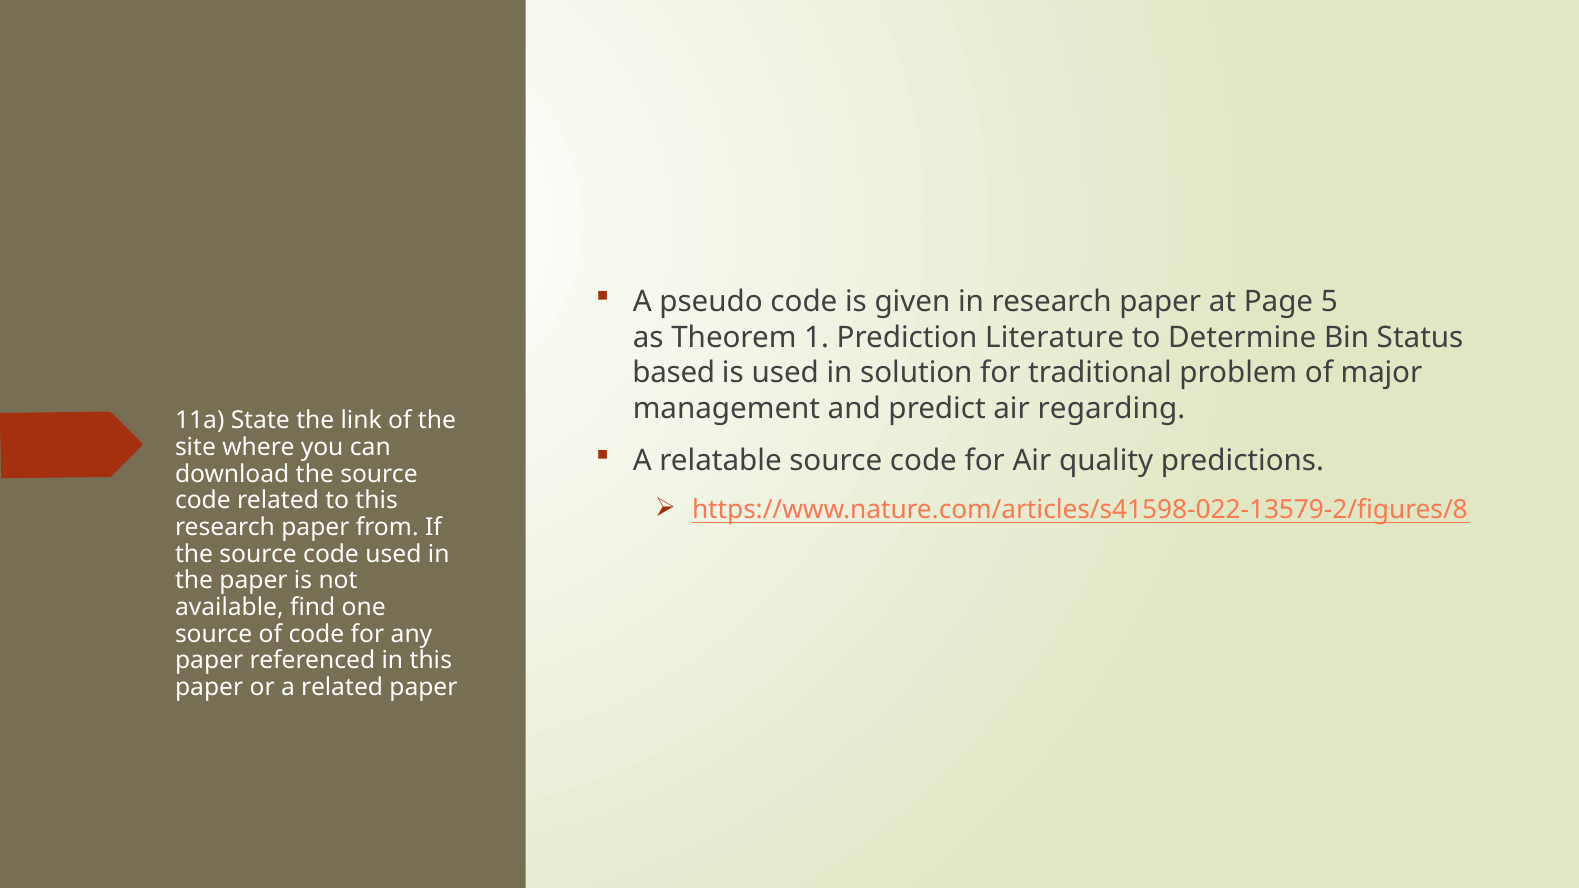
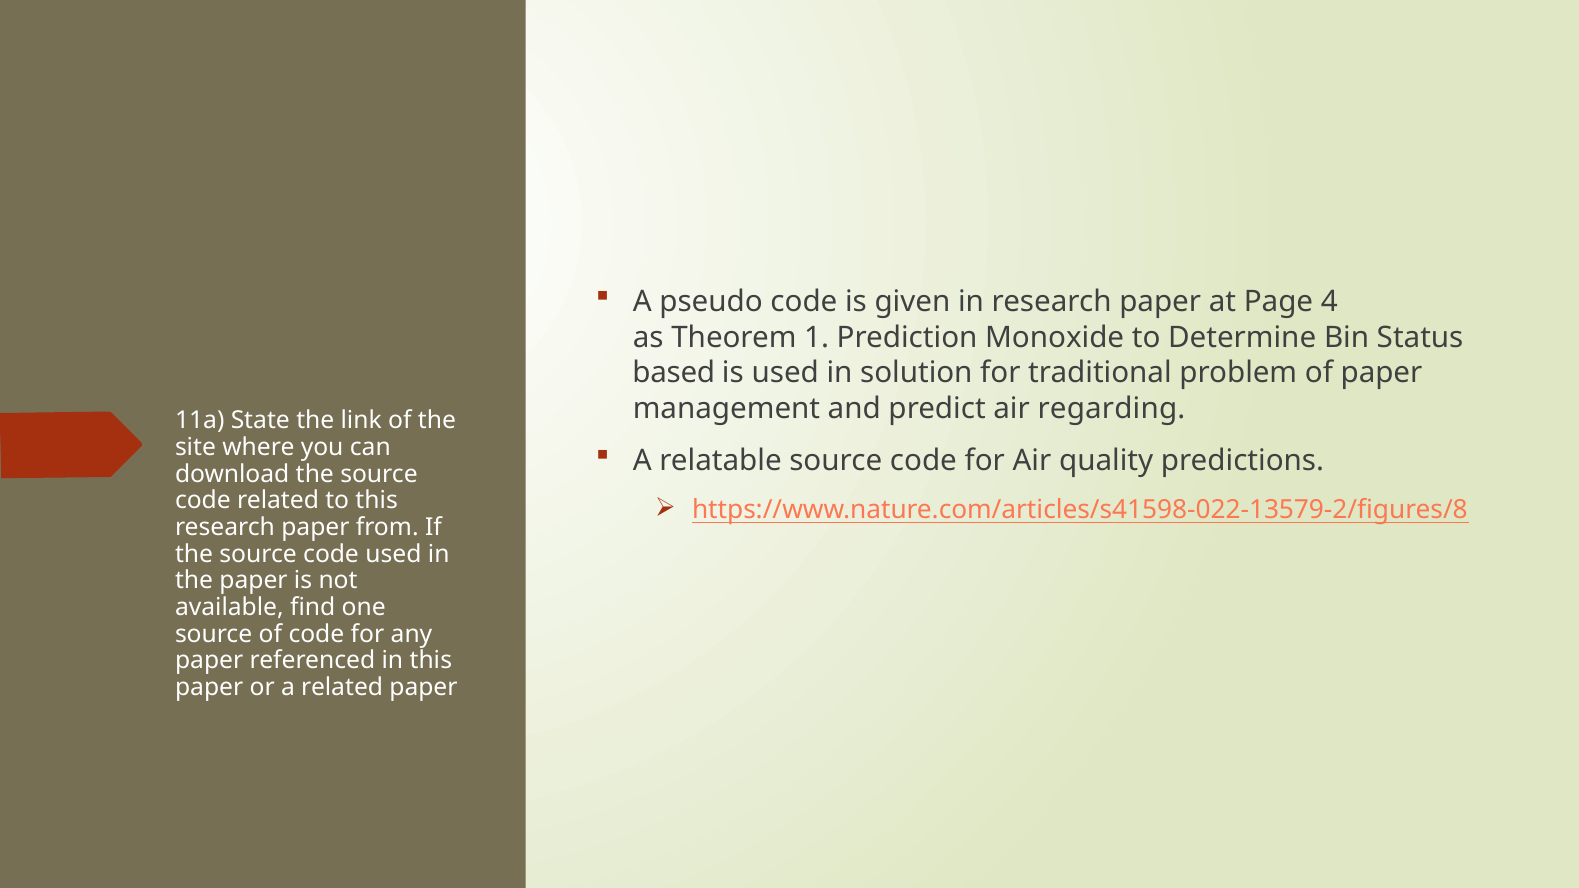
5: 5 -> 4 (1329, 302)
Literature: Literature -> Monoxide (1055, 338)
of major: major -> paper (1381, 373)
